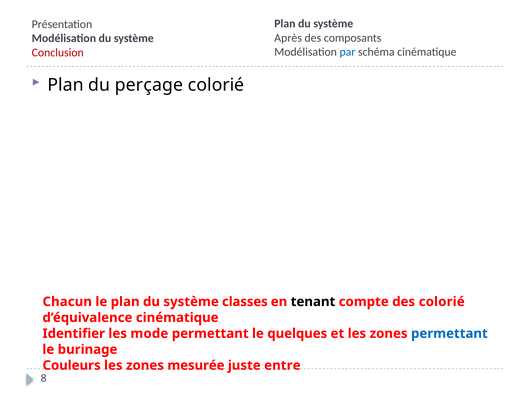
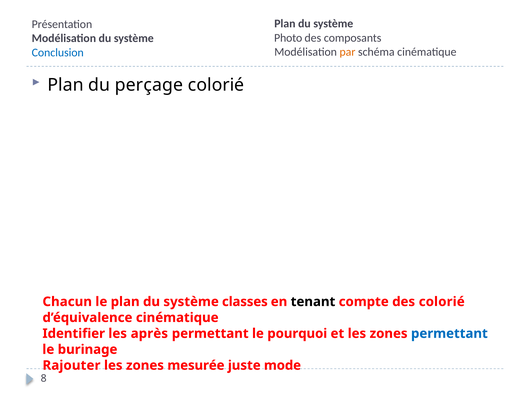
Après: Après -> Photo (288, 38)
par colour: blue -> orange (347, 52)
Conclusion colour: red -> blue (58, 52)
mode: mode -> après (149, 333)
quelques: quelques -> pourquoi (297, 333)
Couleurs: Couleurs -> Rajouter (71, 365)
entre: entre -> mode (282, 365)
